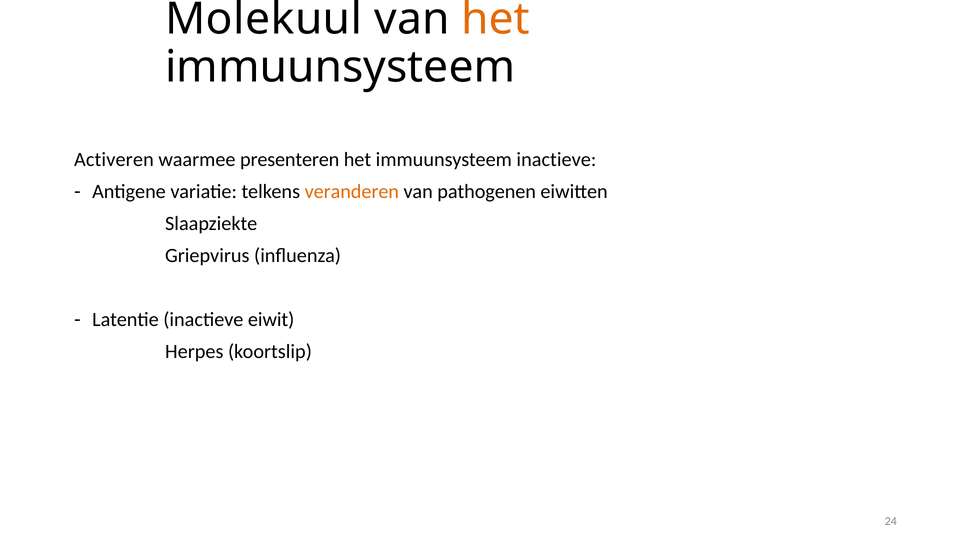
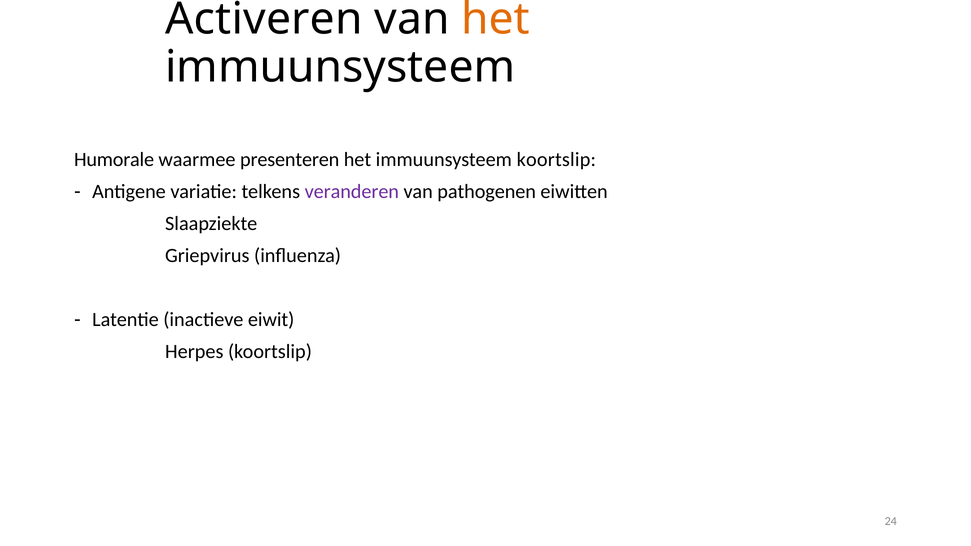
Molekuul: Molekuul -> Activeren (264, 19)
Activeren: Activeren -> Humorale (114, 160)
immuunsysteem inactieve: inactieve -> koortslip (556, 160)
veranderen colour: orange -> purple (352, 192)
